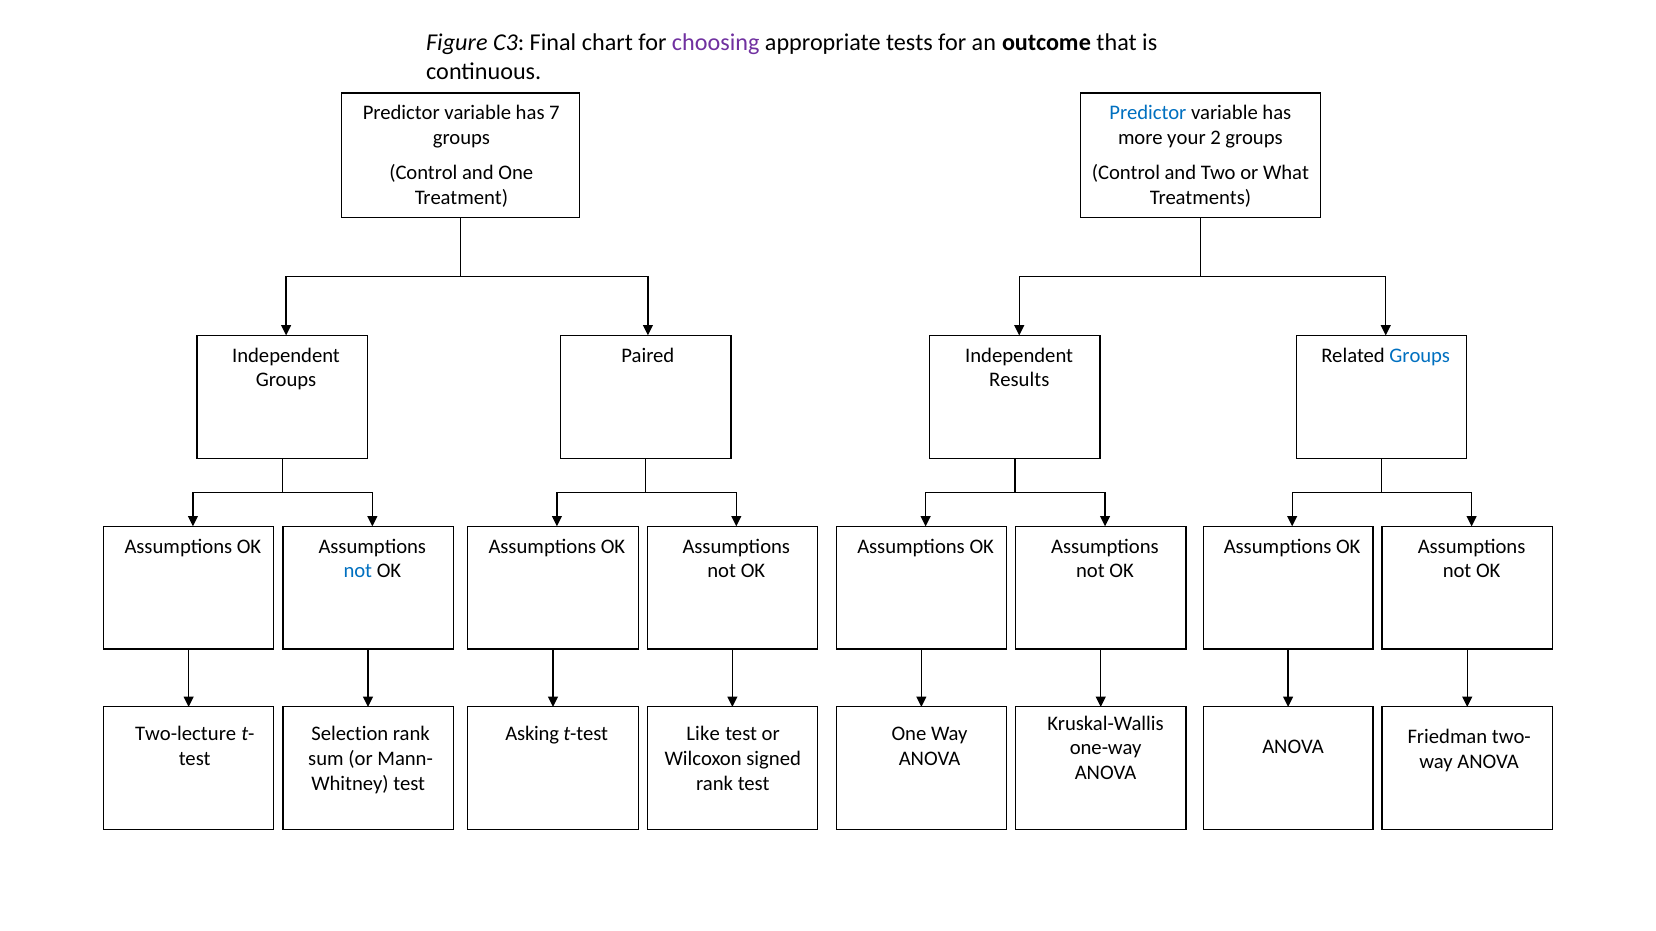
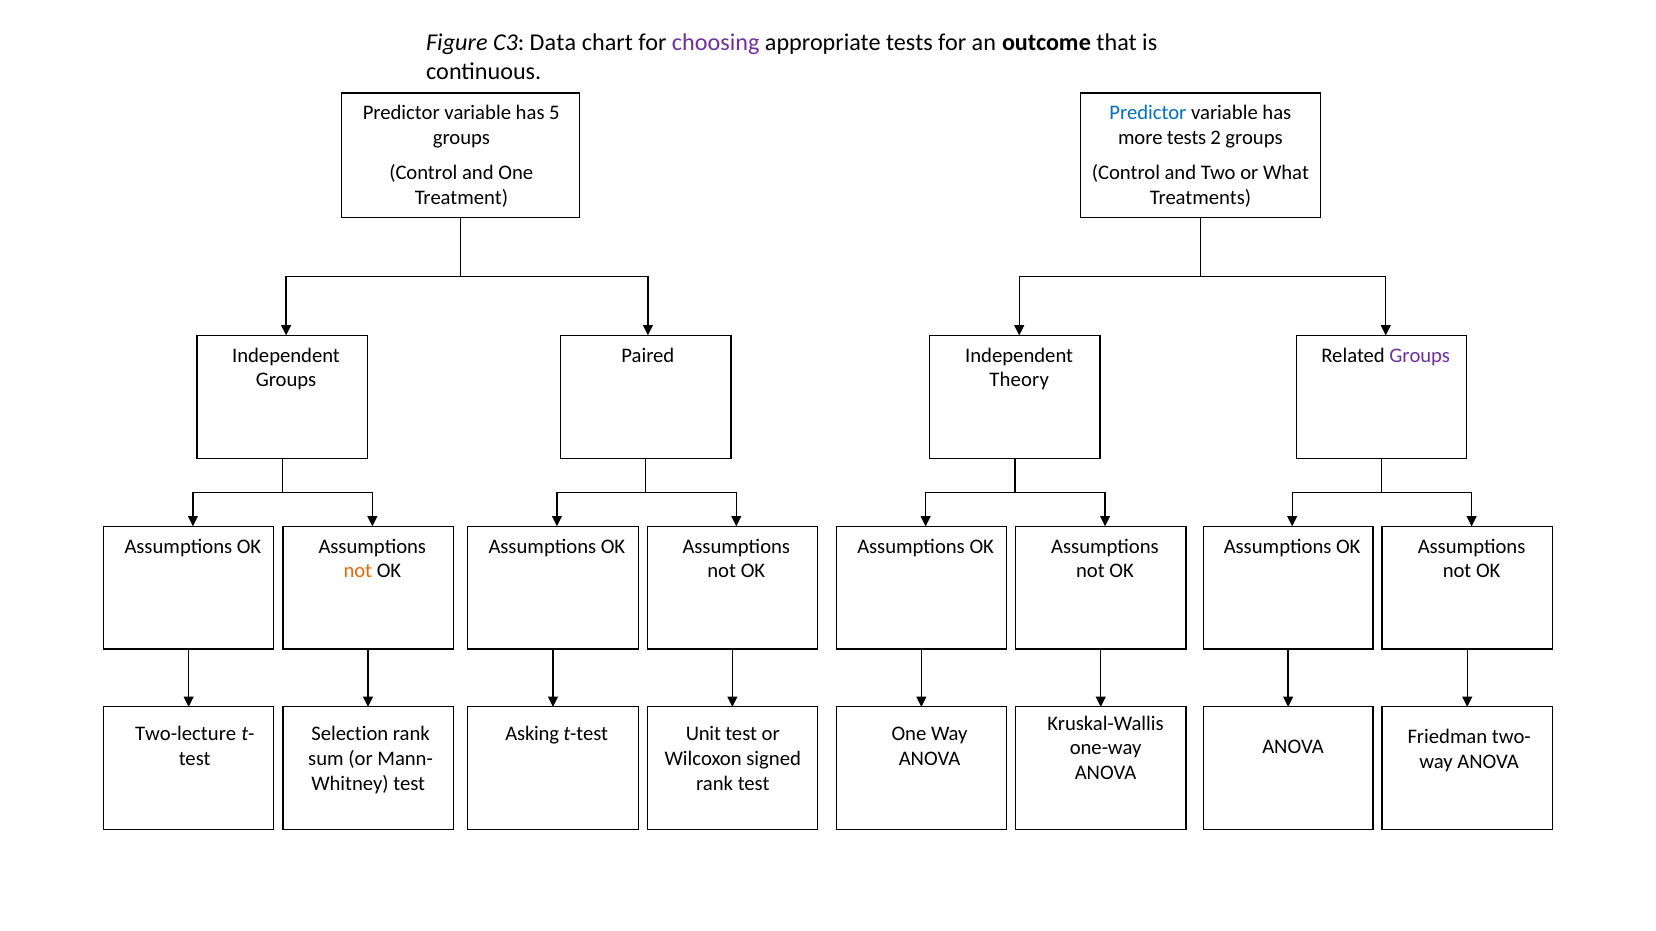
Final: Final -> Data (553, 43)
7: 7 -> 5 (554, 113)
more your: your -> tests (1187, 138)
Groups colour: blue -> purple (1420, 355)
Results: Results -> Theory (1019, 380)
not colour: blue -> orange (358, 571)
Like: Like -> Unit (703, 734)
